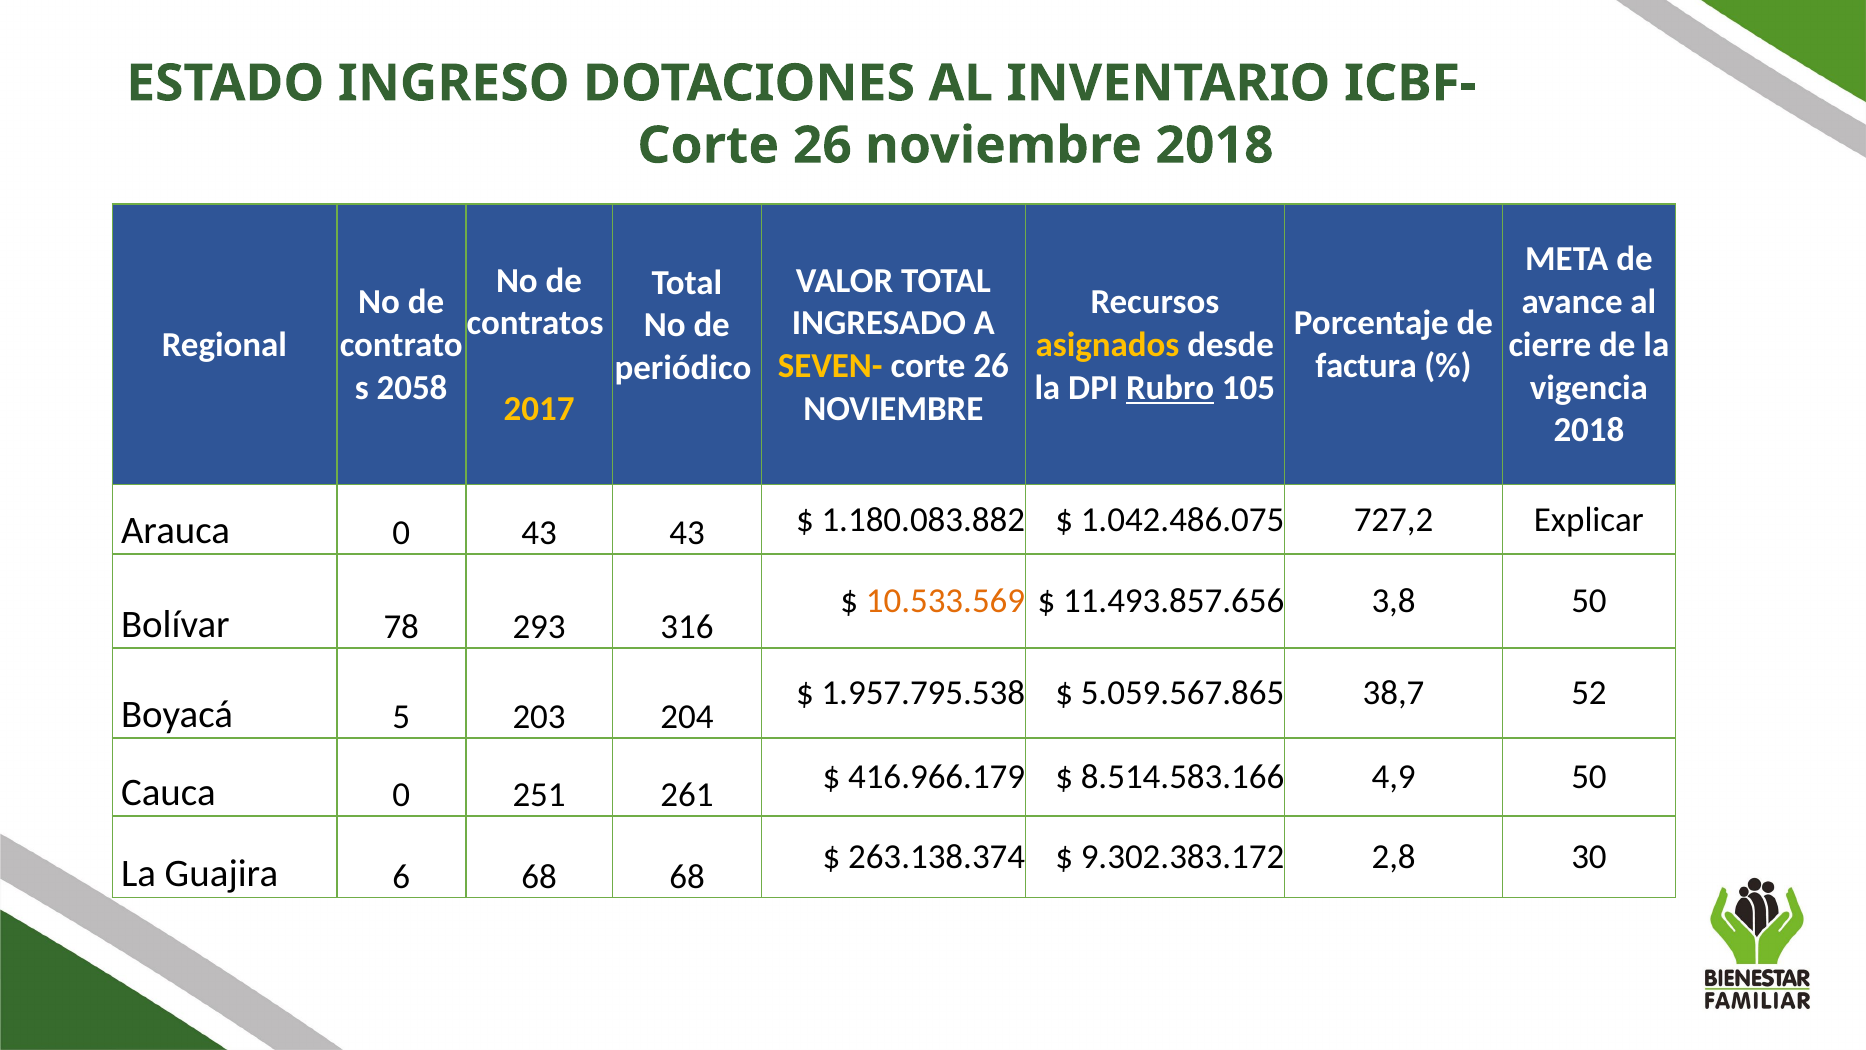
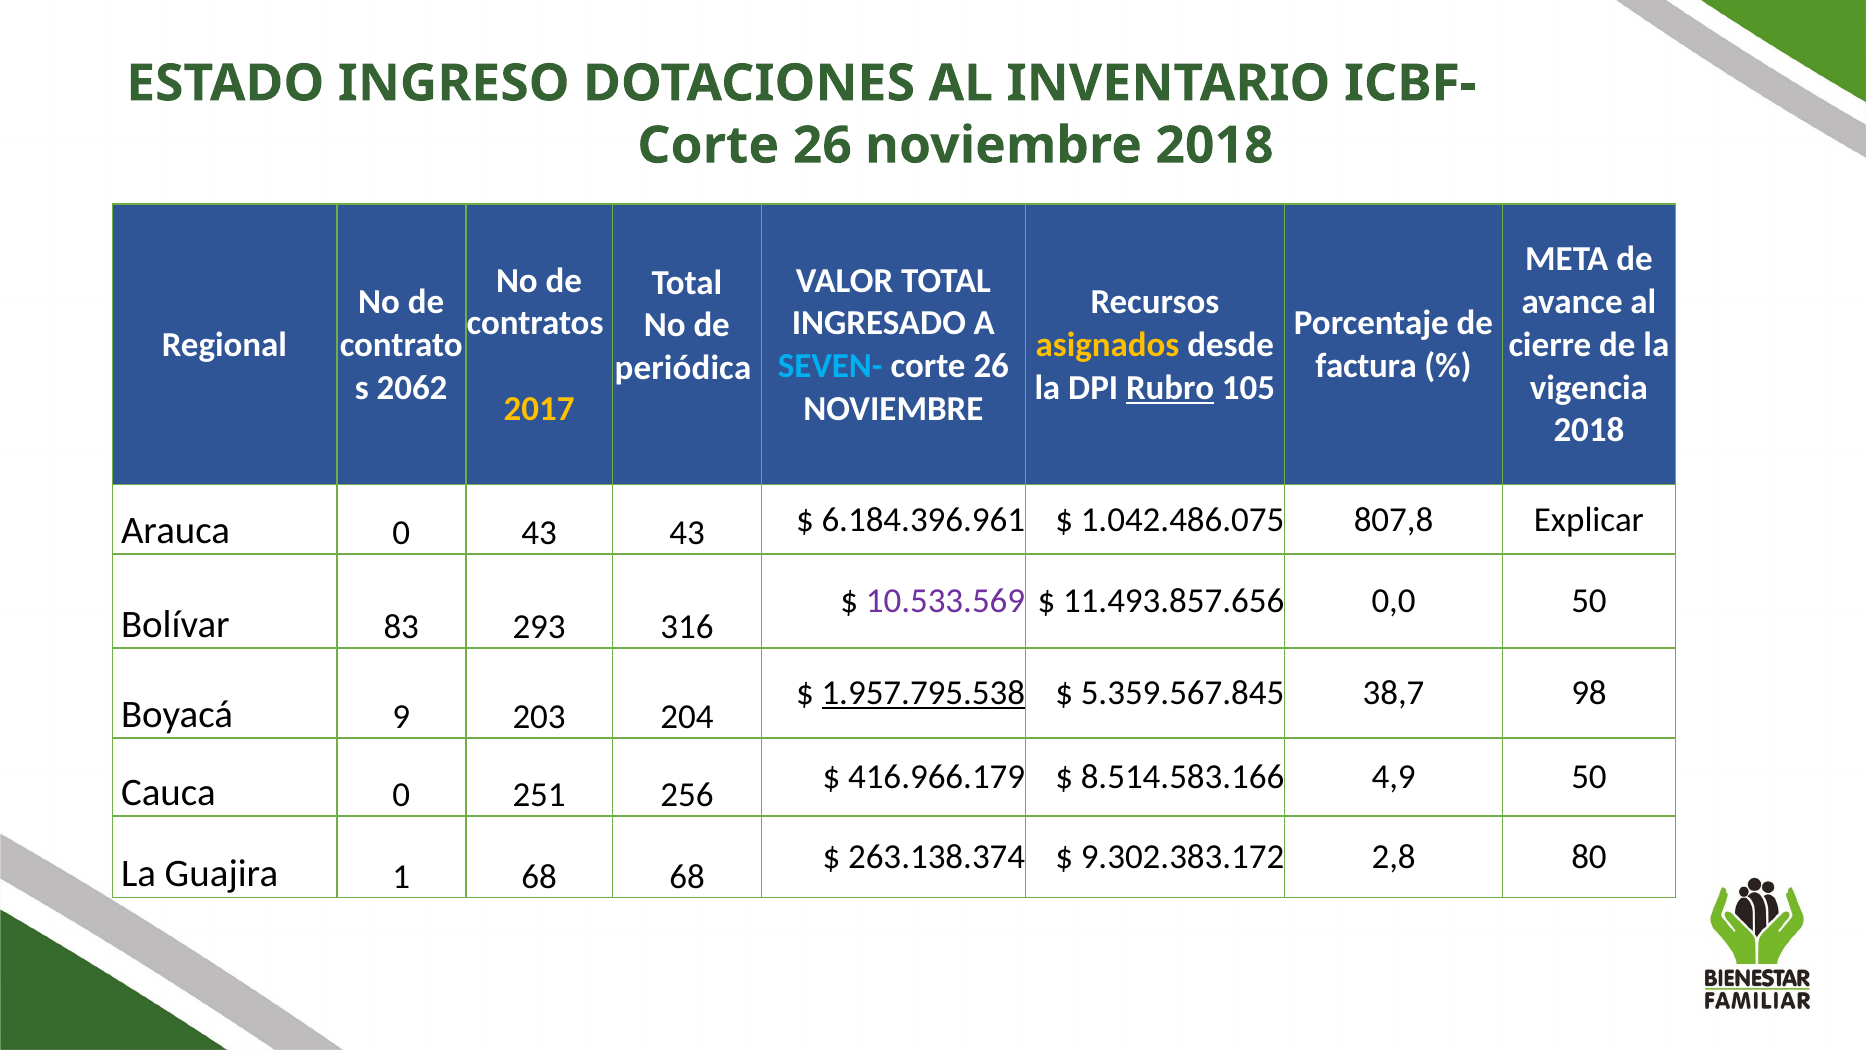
SEVEN- colour: yellow -> light blue (830, 366)
periódico: periódico -> periódica (683, 368)
2058: 2058 -> 2062 (412, 387)
1.180.083.882: 1.180.083.882 -> 6.184.396.961 (923, 520)
727,2: 727,2 -> 807,8 (1394, 520)
10.533.569 colour: orange -> purple (945, 601)
3,8: 3,8 -> 0,0 (1394, 601)
78: 78 -> 83 (401, 627)
1.957.795.538 underline: none -> present (923, 693)
5.059.567.865: 5.059.567.865 -> 5.359.567.845 (1183, 693)
52: 52 -> 98 (1589, 693)
5: 5 -> 9 (401, 717)
261: 261 -> 256 (687, 795)
30: 30 -> 80 (1589, 857)
6: 6 -> 1 (401, 876)
